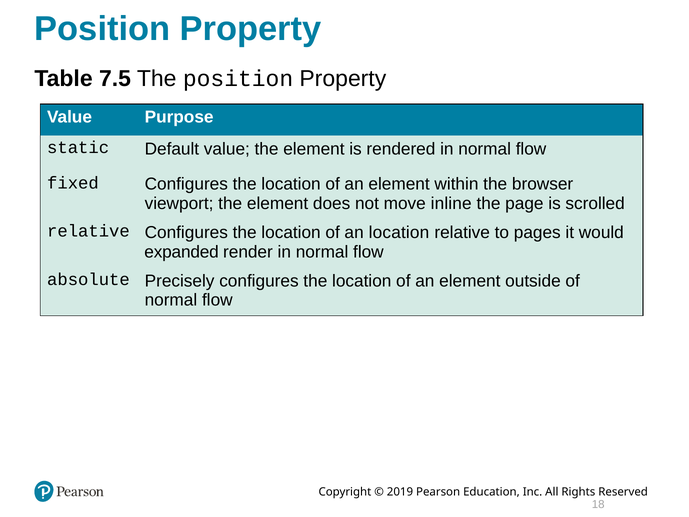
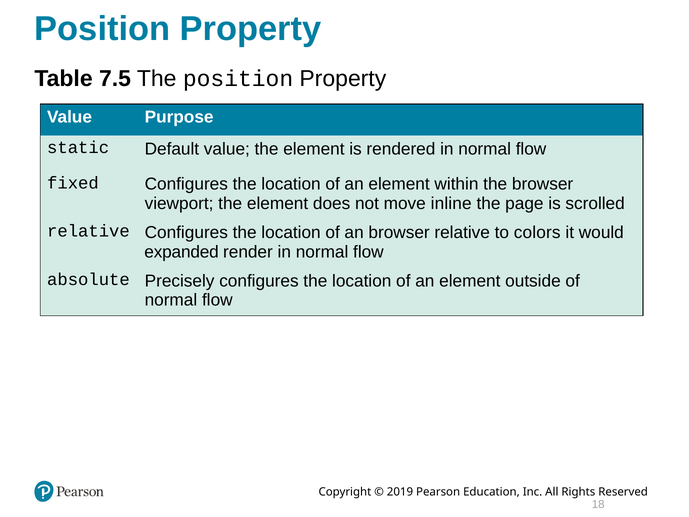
an location: location -> browser (399, 232)
pages: pages -> colors (537, 232)
